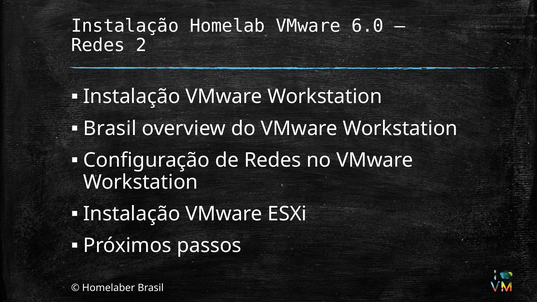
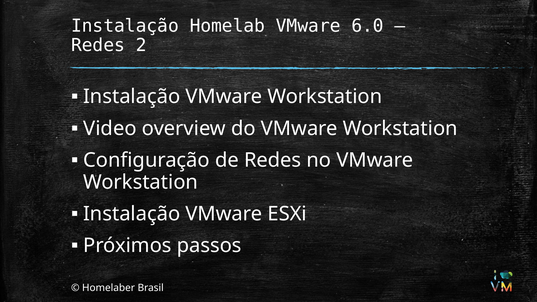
Brasil: Brasil -> Video (110, 129)
